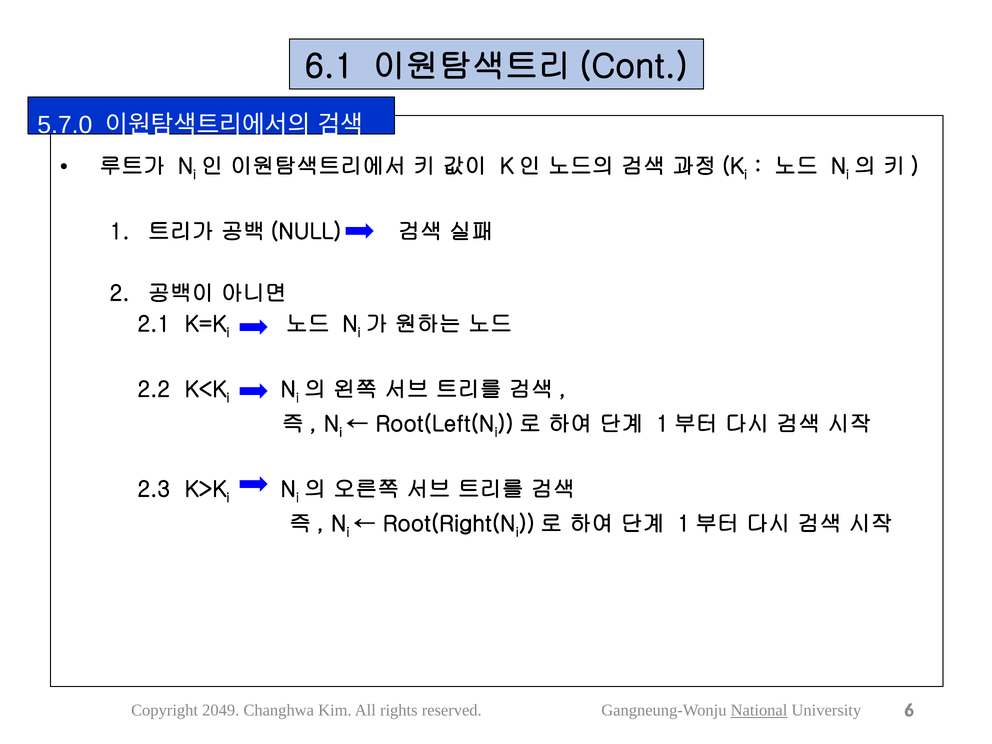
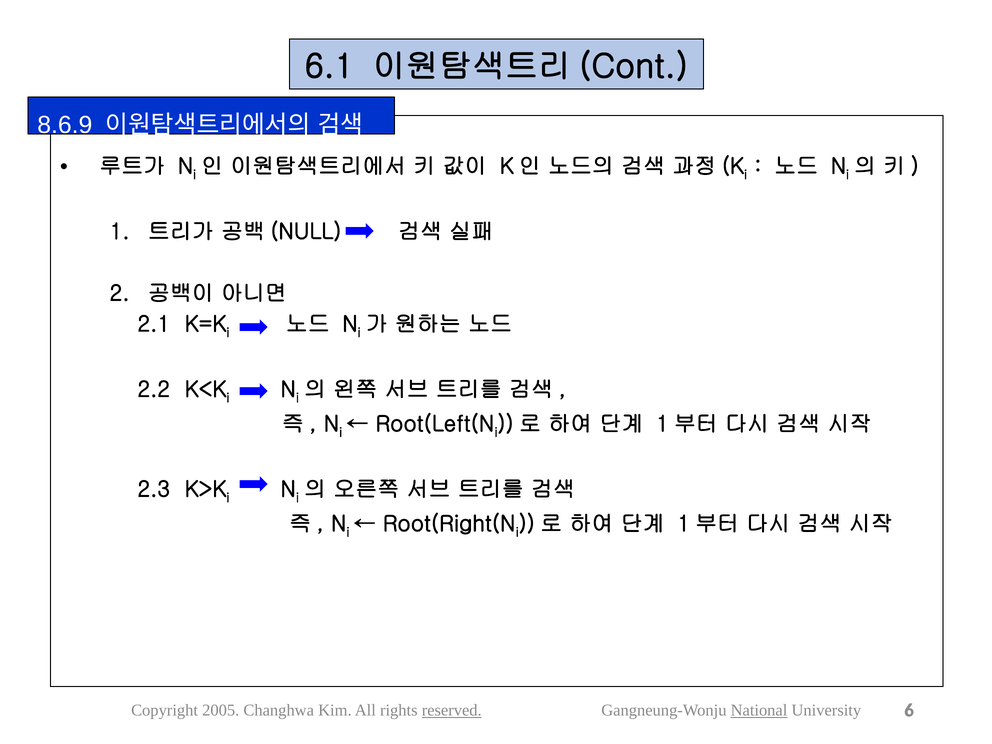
5.7.0: 5.7.0 -> 8.6.9 (65, 125)
2049: 2049 -> 2005 (221, 711)
reserved underline: none -> present (452, 711)
